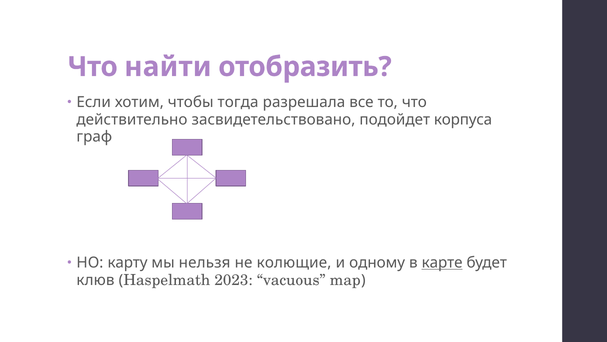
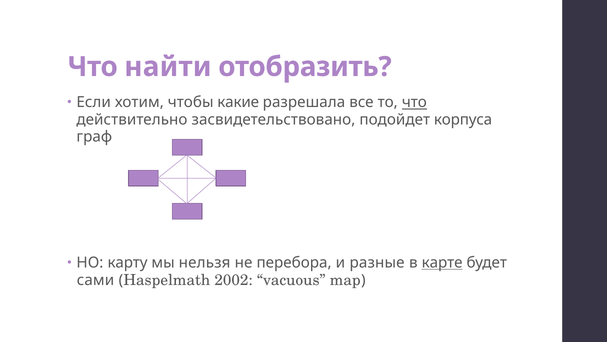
тогда: тогда -> какие (238, 102)
что underline: none -> present (414, 102)
колющие: колющие -> перебора (294, 262)
одному: одному -> разные (377, 262)
клюв: клюв -> сами (95, 280)
2023: 2023 -> 2002 (234, 280)
